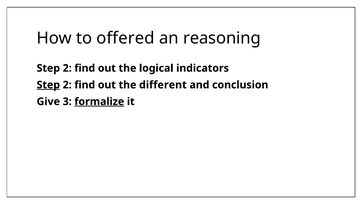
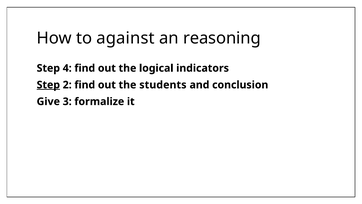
offered: offered -> against (126, 38)
2: 2 -> 4 (67, 68)
different: different -> students (163, 85)
formalize underline: present -> none (99, 101)
